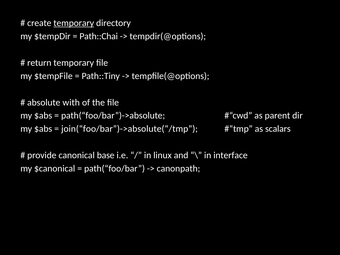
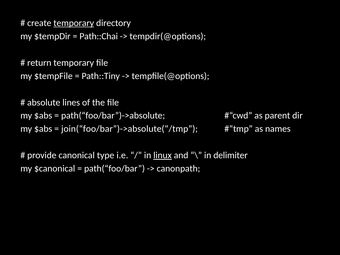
with: with -> lines (71, 102)
scalars: scalars -> names (278, 129)
base: base -> type (106, 155)
linux underline: none -> present (163, 155)
interface: interface -> delimiter (231, 155)
